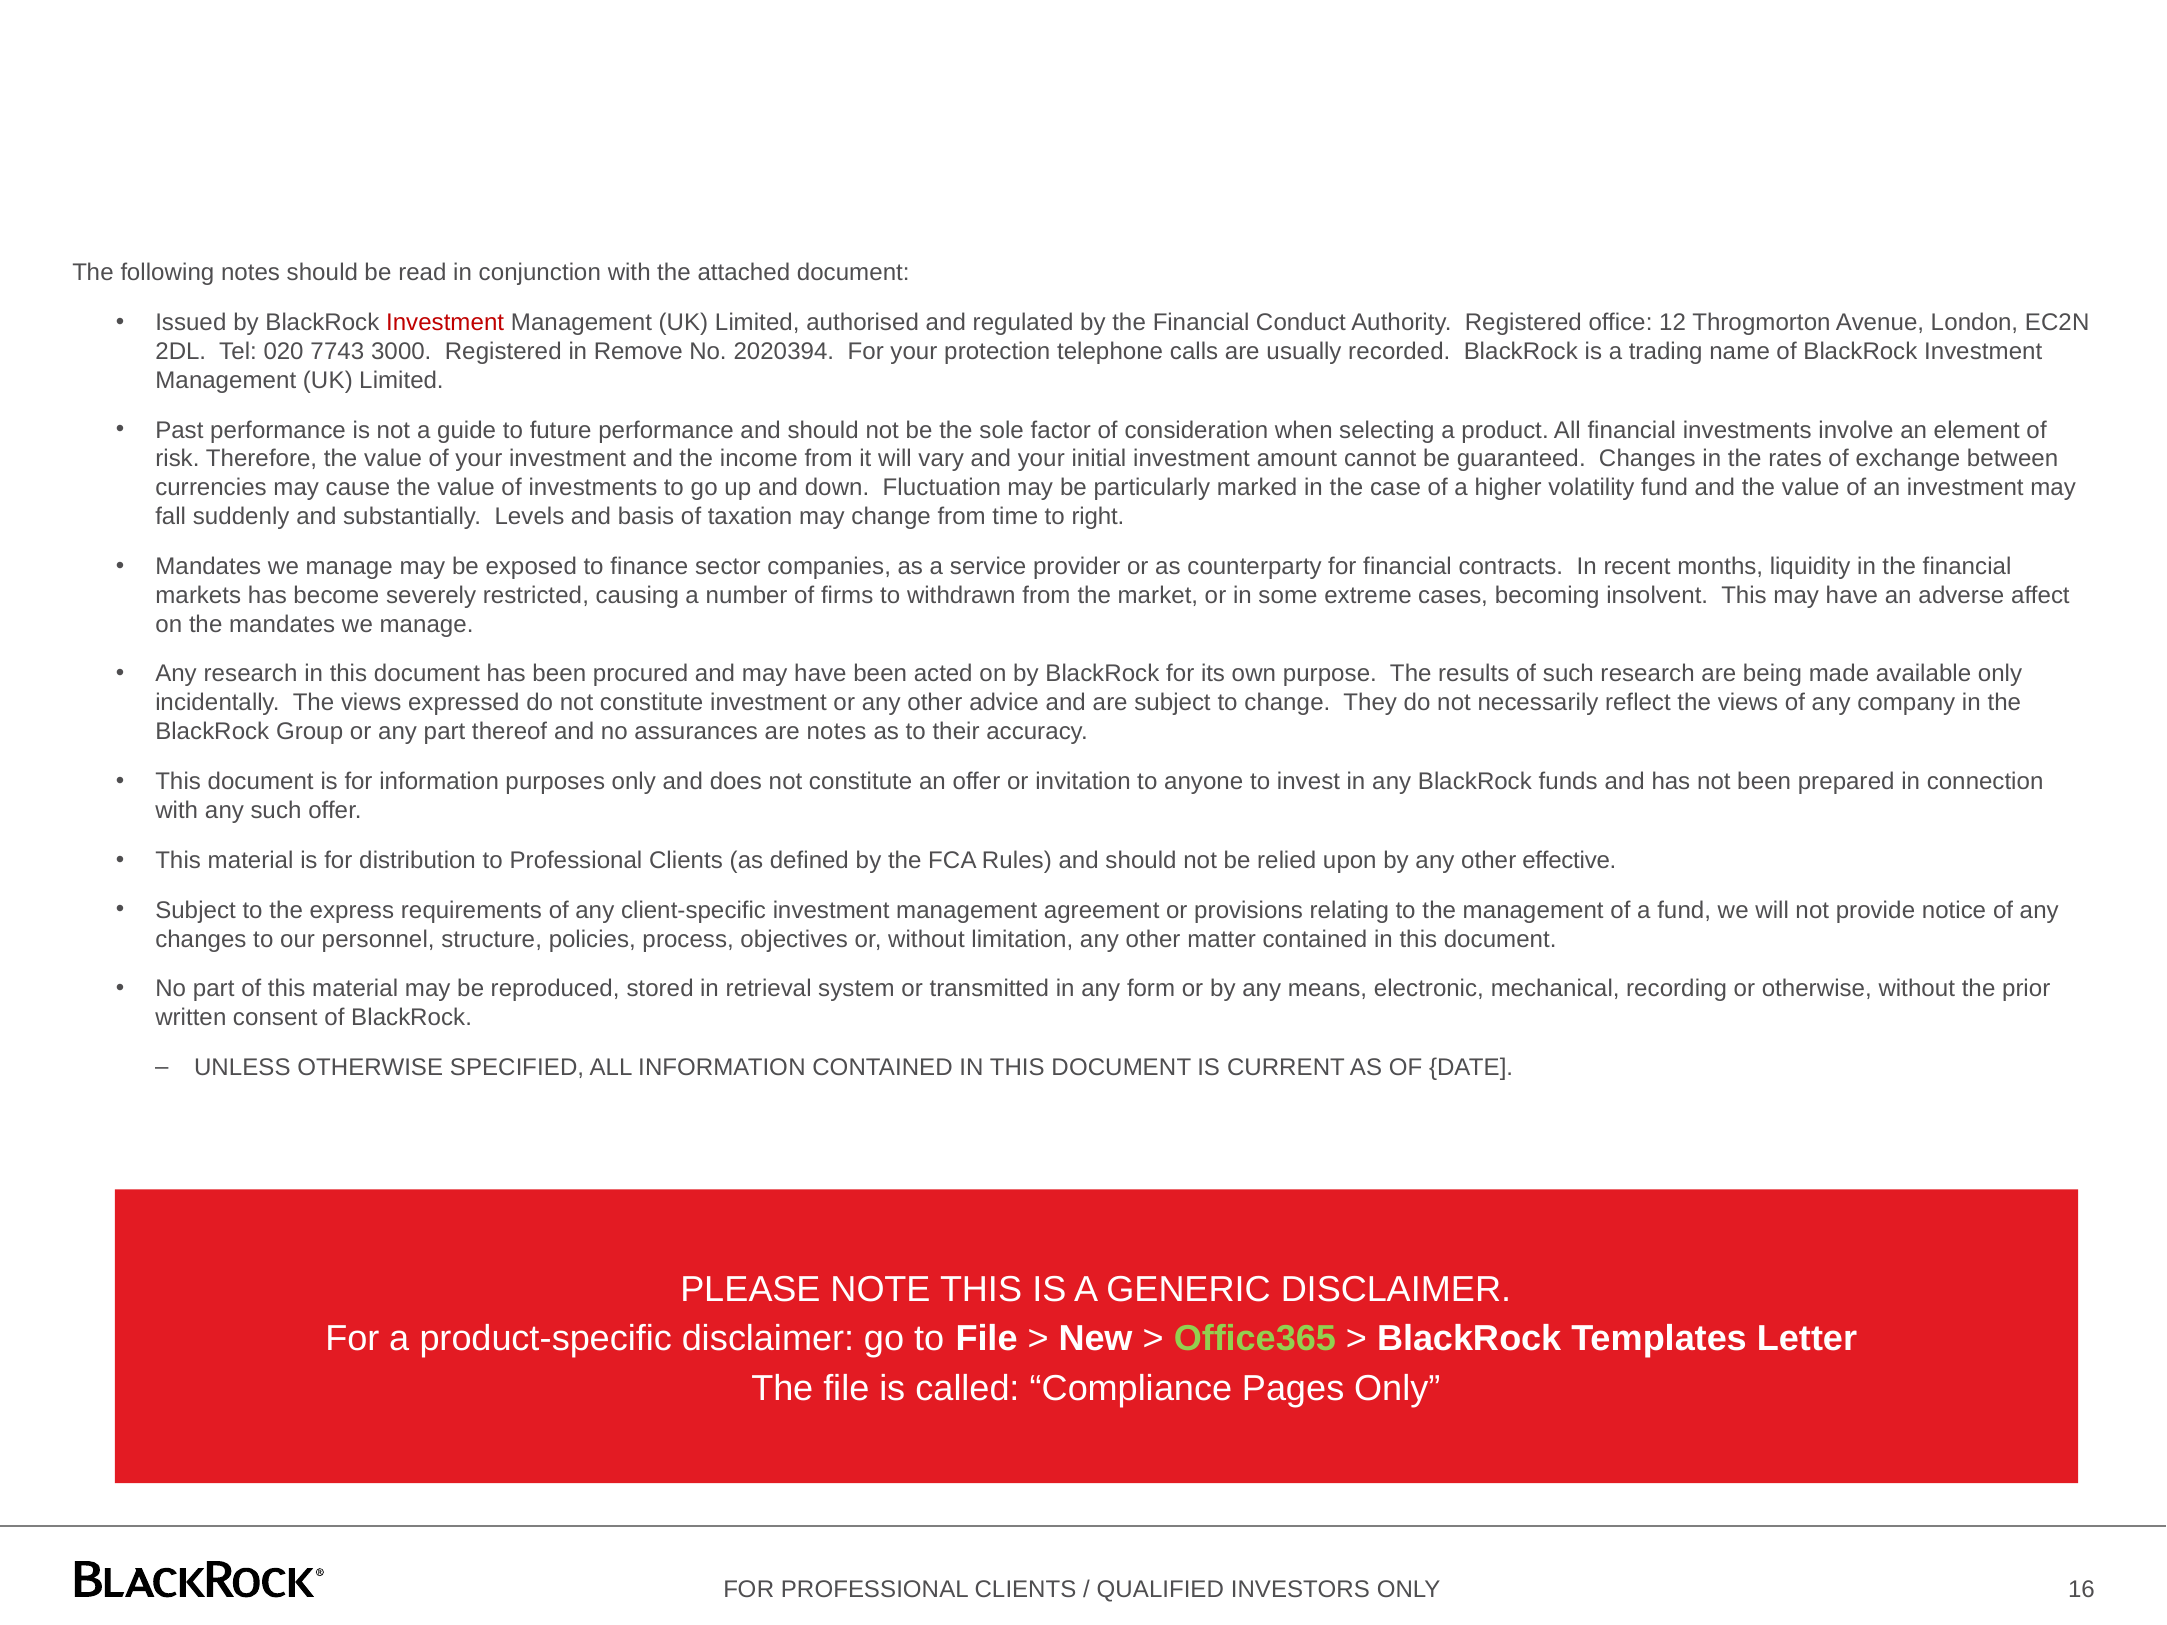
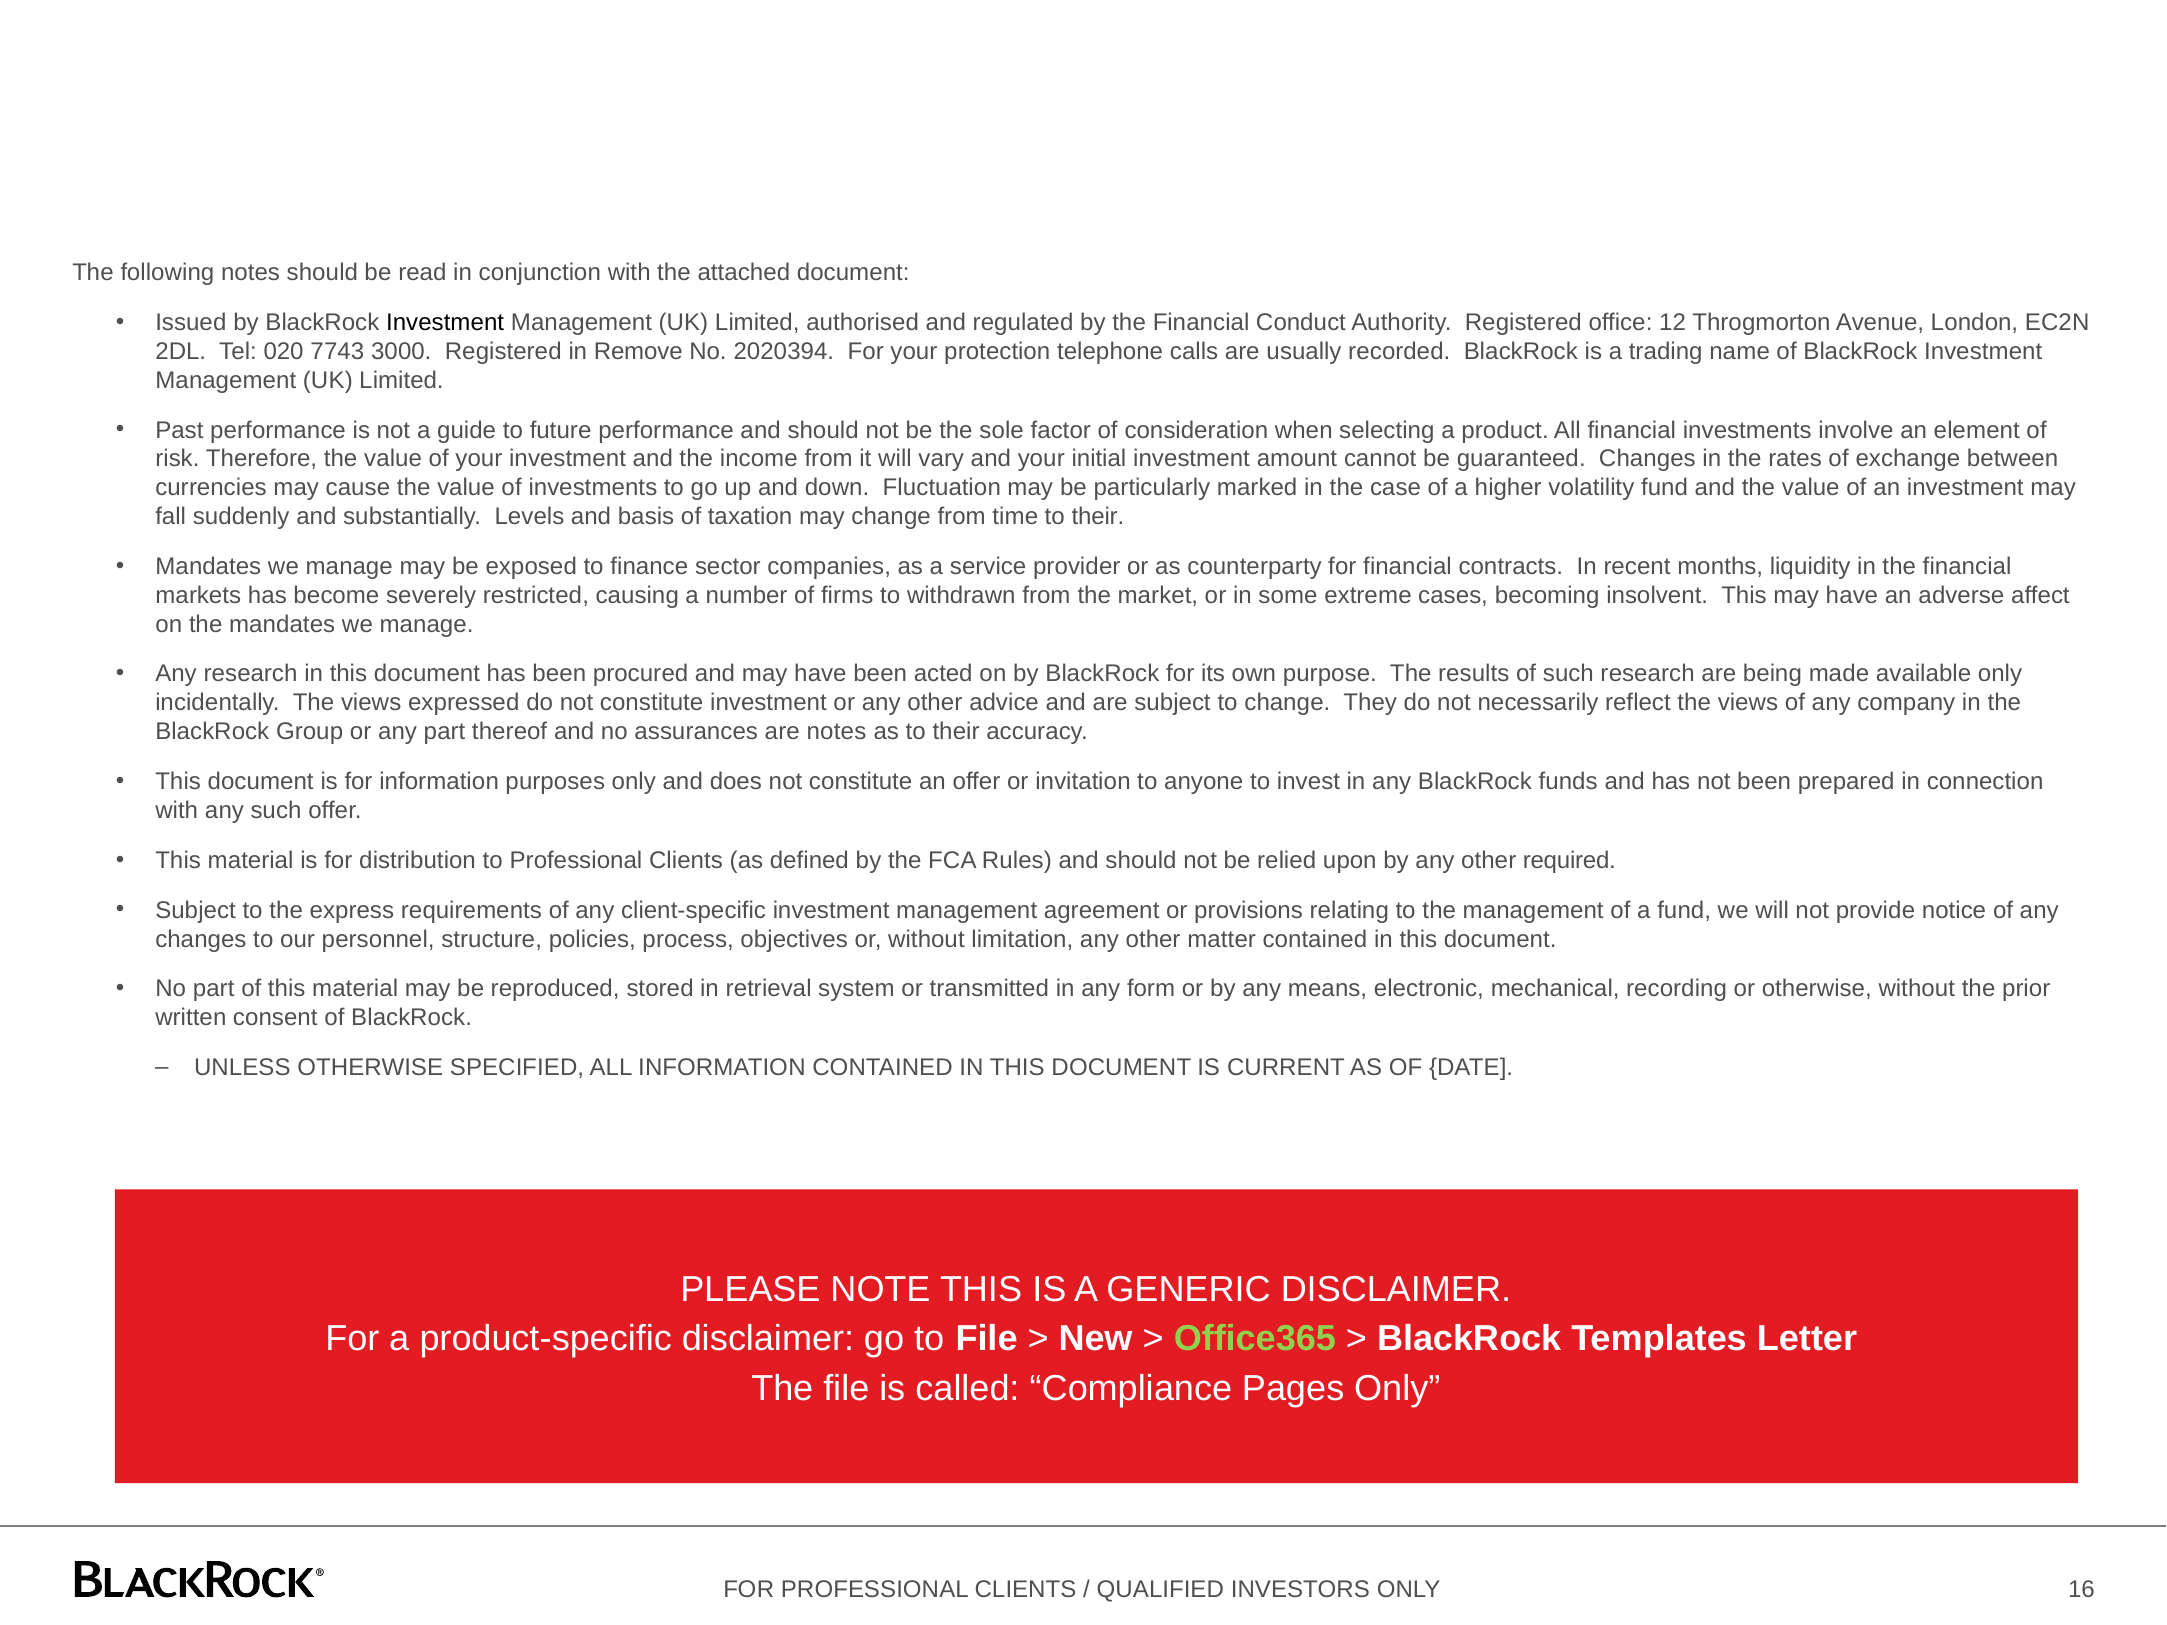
Investment colour: red -> black (445, 323)
time to right: right -> their (1098, 517)
effective: effective -> required (1569, 860)
